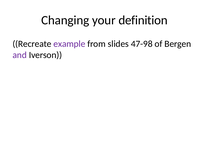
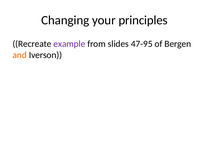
definition: definition -> principles (143, 20)
47-98: 47-98 -> 47-95 (142, 44)
and colour: purple -> orange (20, 55)
